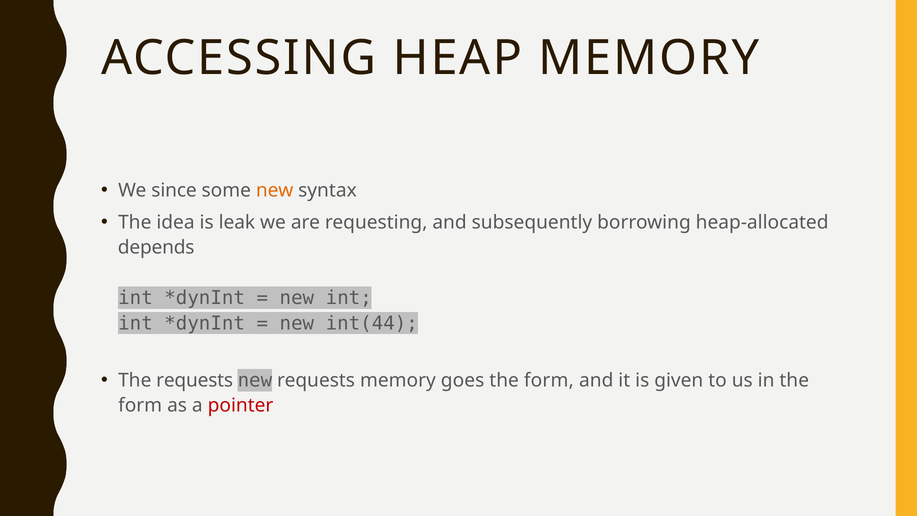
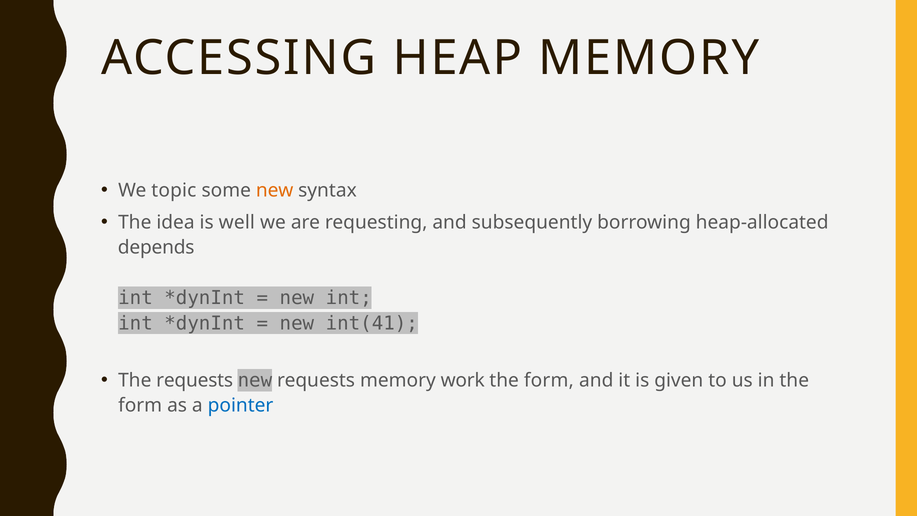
since: since -> topic (174, 190)
leak: leak -> well (237, 222)
int(44: int(44 -> int(41 (372, 323)
goes: goes -> work (463, 380)
pointer colour: red -> blue (241, 405)
